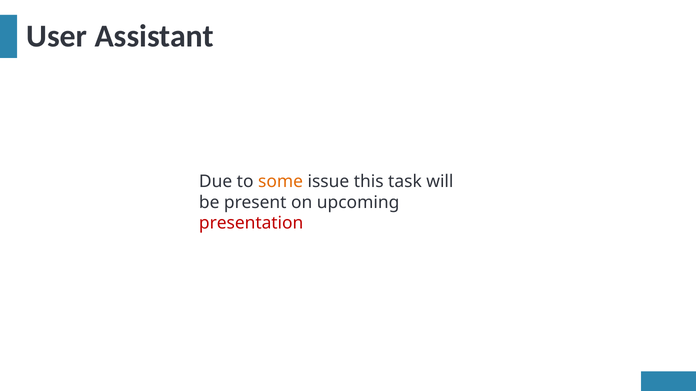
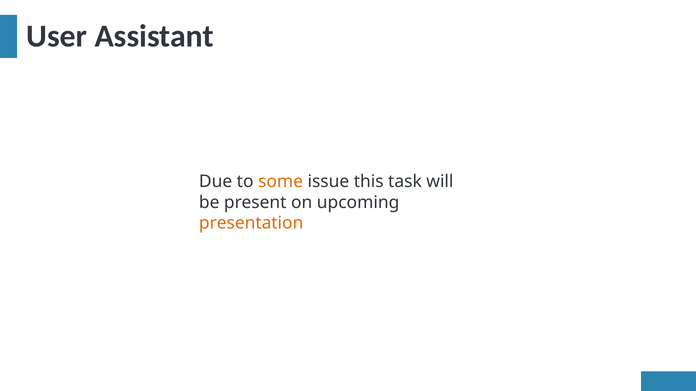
presentation colour: red -> orange (251, 224)
